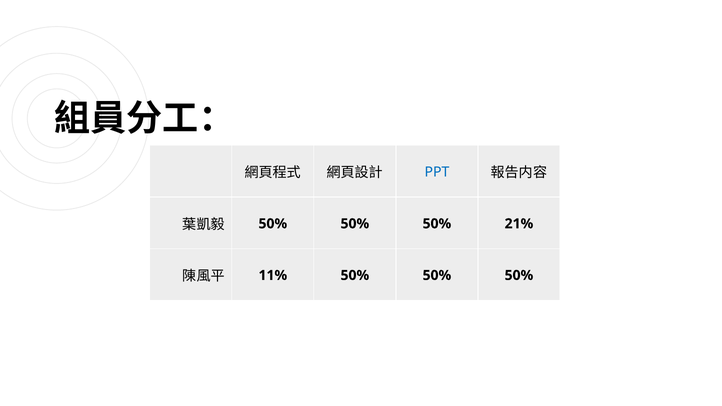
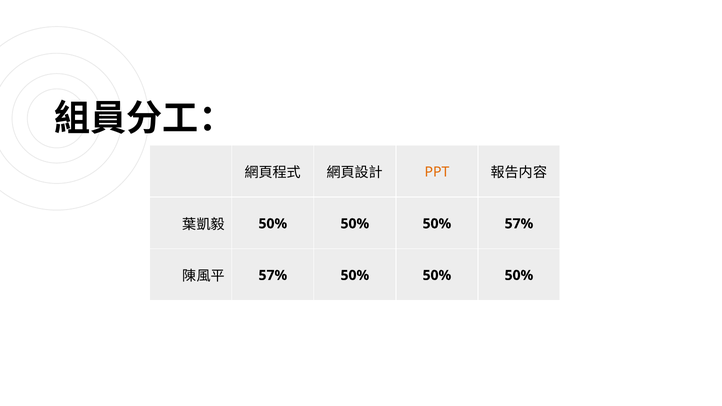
PPT colour: blue -> orange (437, 172)
50% 21%: 21% -> 57% (519, 224)
11%: 11% -> 57% (273, 275)
